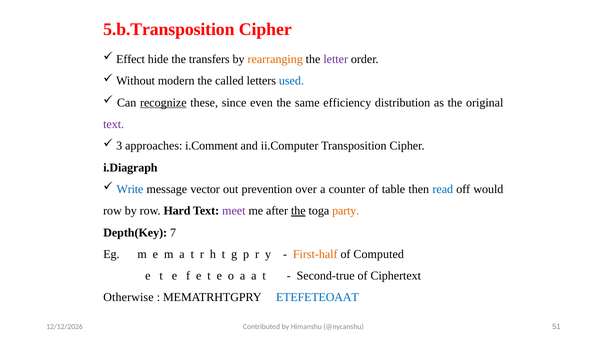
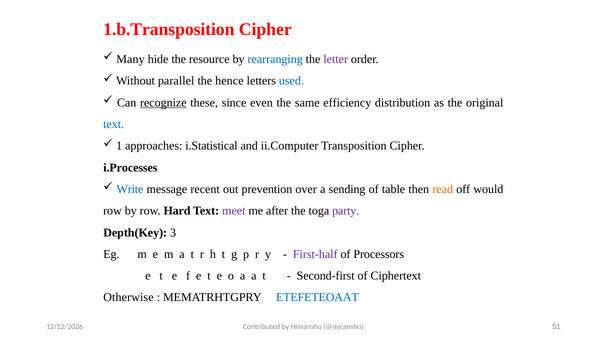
5.b.Transposition: 5.b.Transposition -> 1.b.Transposition (169, 29)
Effect: Effect -> Many (130, 59)
transfers: transfers -> resource (209, 59)
rearranging colour: orange -> blue (275, 59)
modern: modern -> parallel (176, 81)
called: called -> hence (229, 81)
text colour: purple -> blue (114, 124)
3: 3 -> 1 (119, 146)
i.Comment: i.Comment -> i.Statistical (212, 146)
i.Diagraph: i.Diagraph -> i.Processes (130, 167)
vector: vector -> recent (205, 189)
counter: counter -> sending (347, 189)
read colour: blue -> orange (443, 189)
the underline: present -> none (298, 211)
party colour: orange -> purple (346, 211)
7: 7 -> 3 (173, 232)
First-half colour: orange -> purple (315, 254)
Computed: Computed -> Processors (379, 254)
Second-true: Second-true -> Second-first (326, 275)
